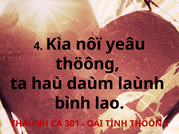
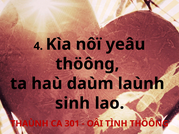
bình: bình -> sinh (72, 103)
